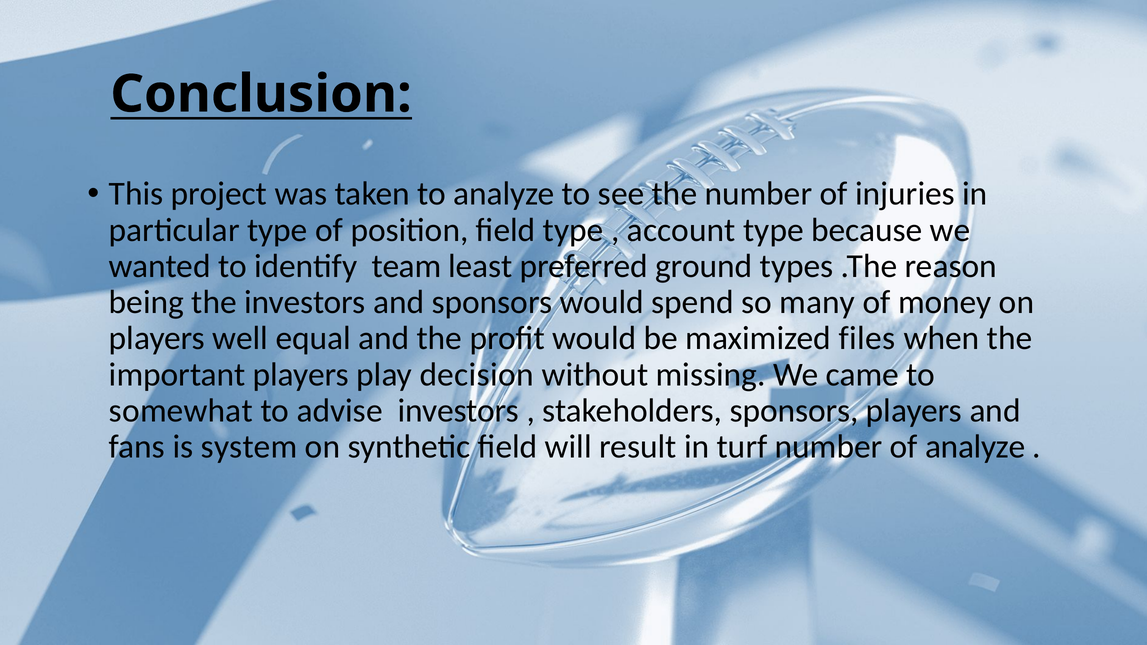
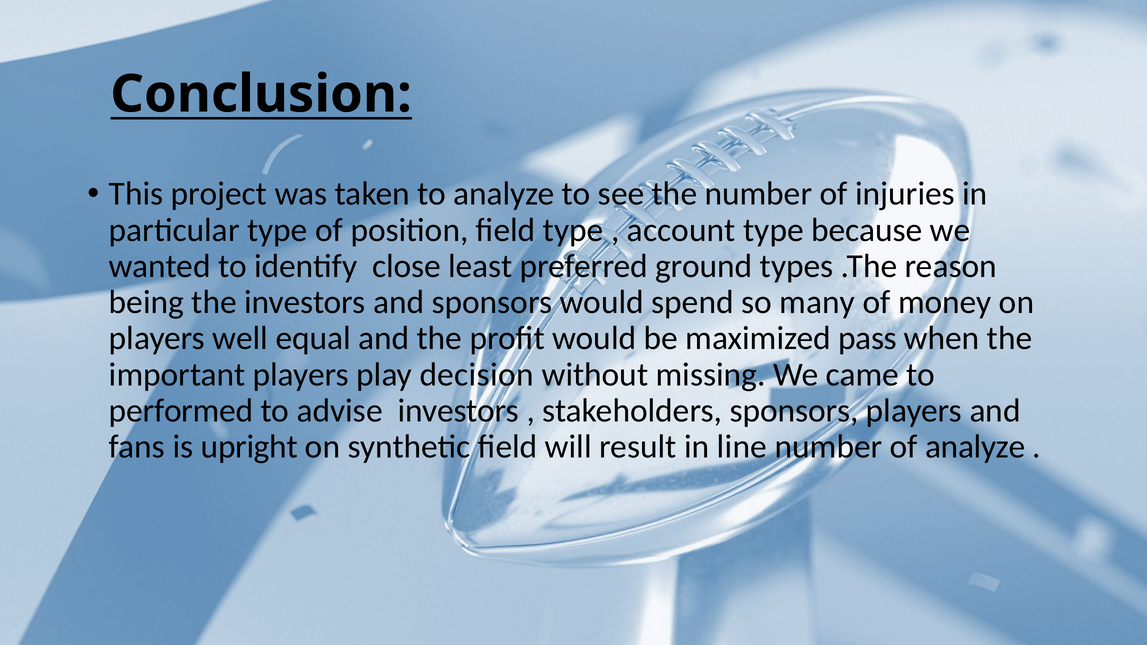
team: team -> close (407, 266)
files: files -> pass (867, 338)
somewhat: somewhat -> performed (181, 411)
system: system -> upright (249, 447)
turf: turf -> line (742, 447)
